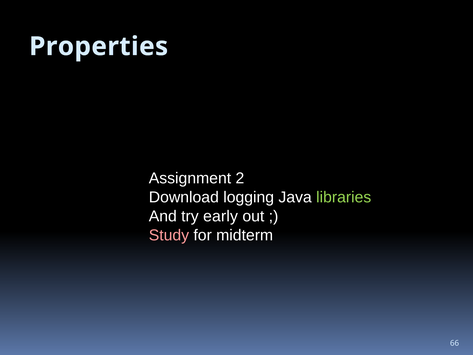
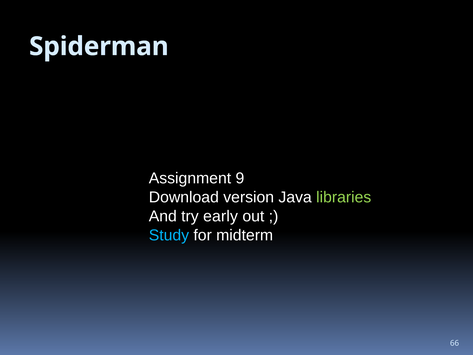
Properties: Properties -> Spiderman (99, 46)
2: 2 -> 9 (240, 178)
logging: logging -> version (249, 197)
Study colour: pink -> light blue (169, 235)
